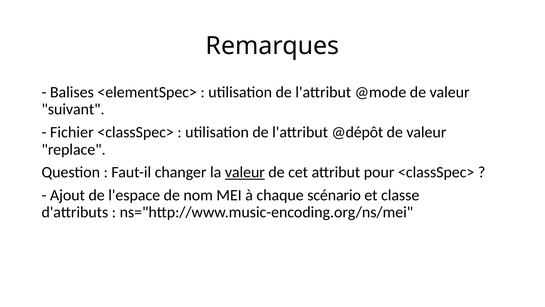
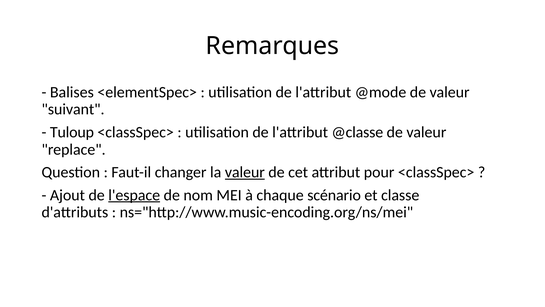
Fichier: Fichier -> Tuloup (72, 132)
@dépôt: @dépôt -> @classe (357, 132)
l'espace underline: none -> present (134, 195)
